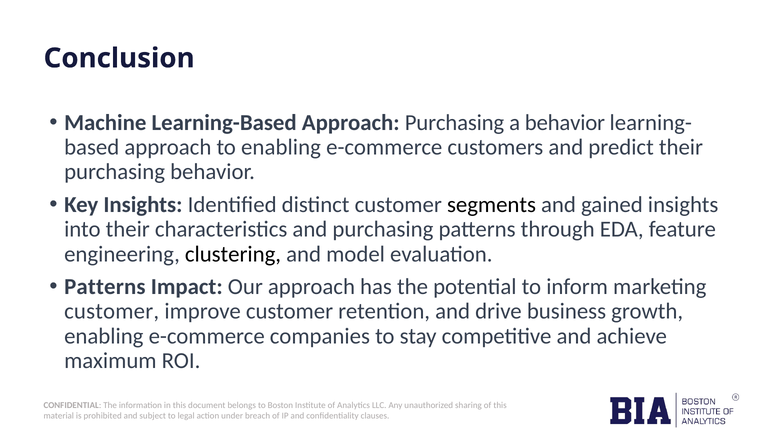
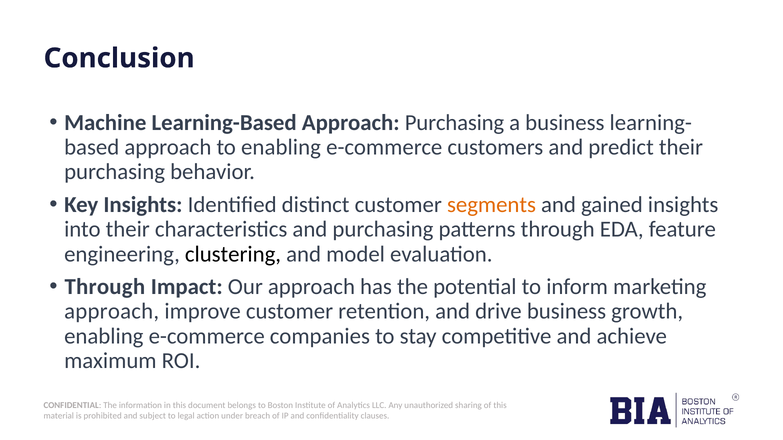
a behavior: behavior -> business (565, 123)
segments colour: black -> orange (492, 205)
Patterns: Patterns -> Through (105, 287)
customer: customer -> approach (112, 312)
